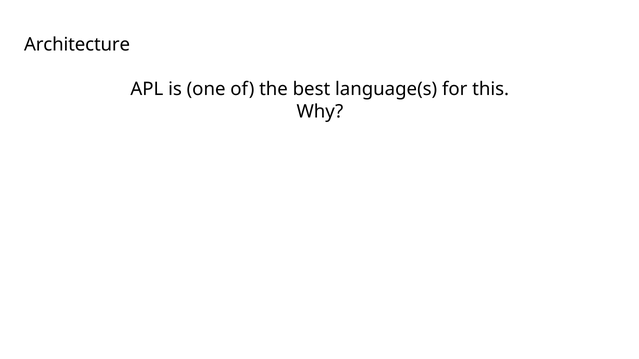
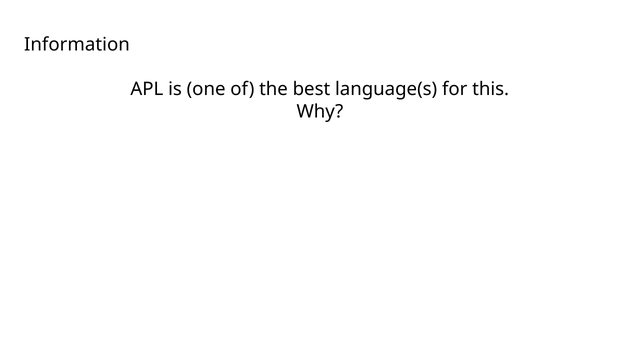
Architecture: Architecture -> Information (77, 44)
